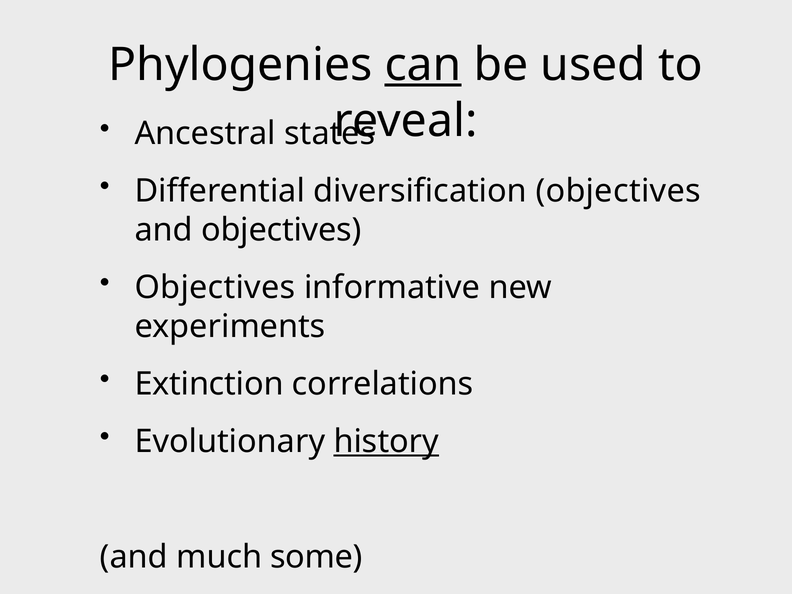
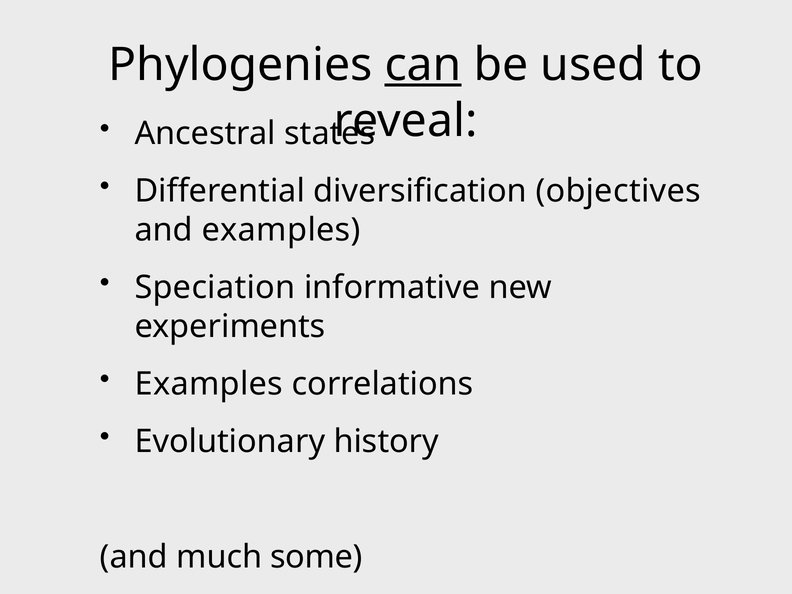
and objectives: objectives -> examples (281, 230)
Objectives: Objectives -> Speciation (215, 288)
Extinction: Extinction -> Examples (209, 384)
history underline: present -> none (386, 442)
